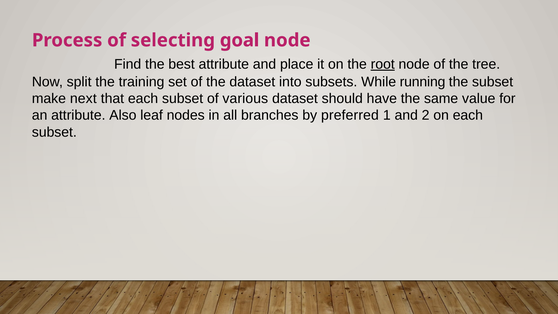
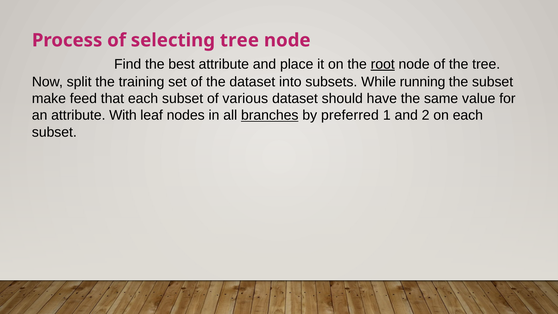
selecting goal: goal -> tree (239, 40)
next: next -> feed (83, 99)
Also: Also -> With (123, 115)
branches underline: none -> present (270, 115)
